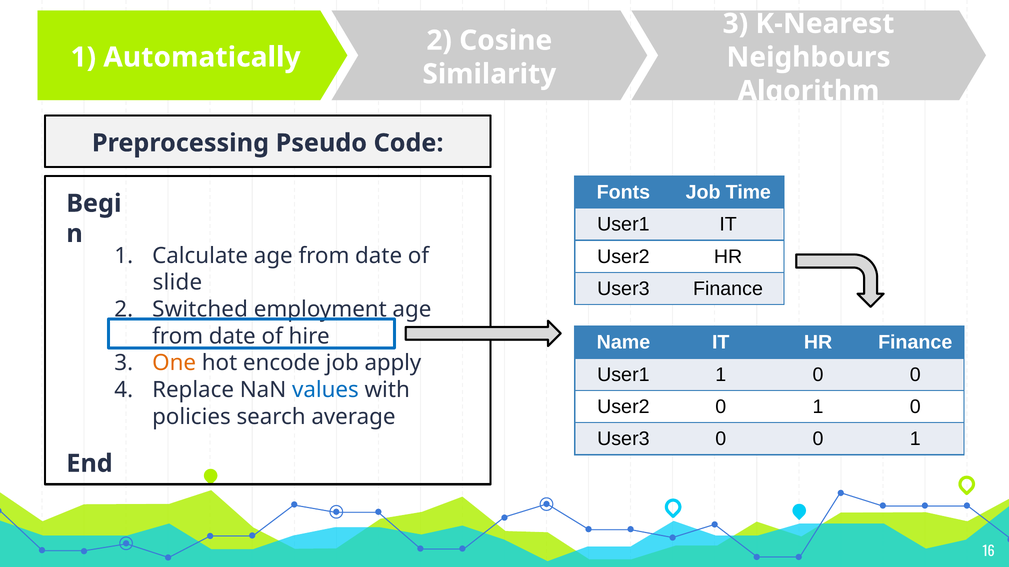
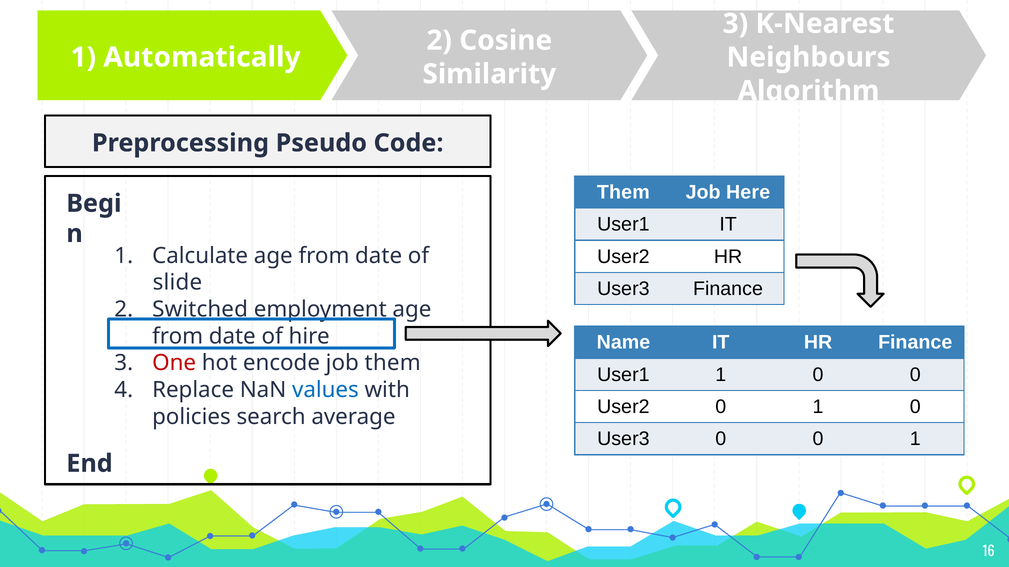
Fonts: Fonts -> Them (623, 193)
Time: Time -> Here (748, 193)
One colour: orange -> red (174, 363)
job apply: apply -> them (393, 363)
